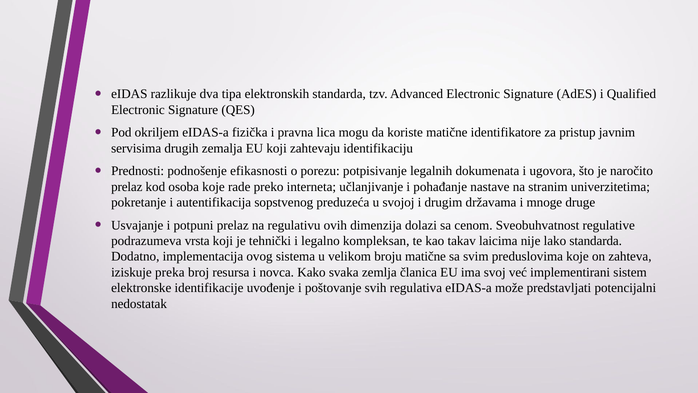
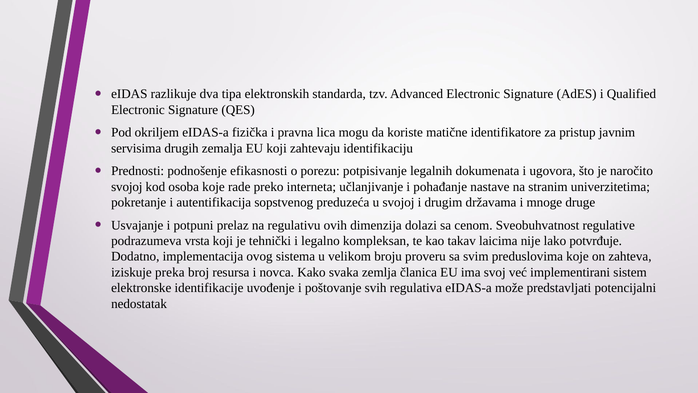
prelaz: prelaz -> svojoj (127, 187)
lako standarda: standarda -> potvrđuje (596, 241)
broju matične: matične -> proveru (425, 256)
